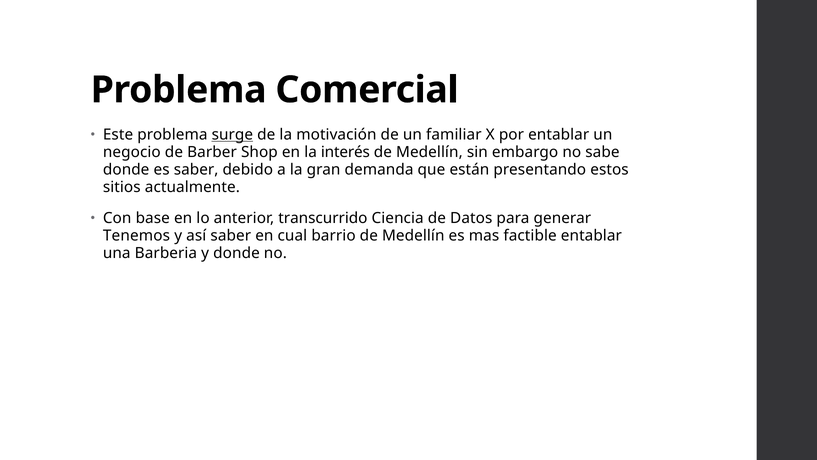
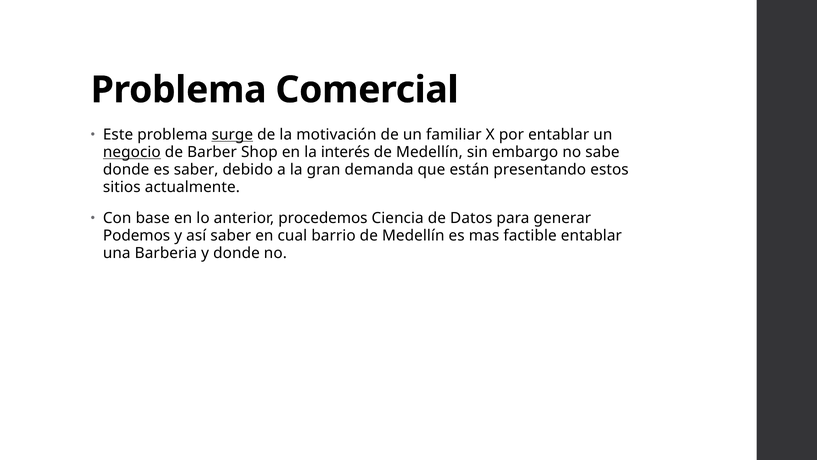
negocio underline: none -> present (132, 152)
transcurrido: transcurrido -> procedemos (323, 218)
Tenemos: Tenemos -> Podemos (137, 235)
